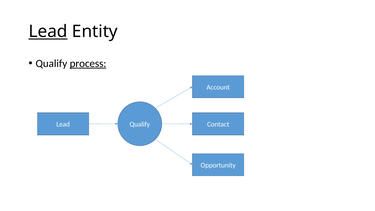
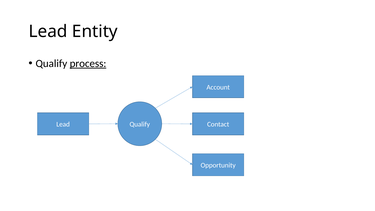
Lead underline: present -> none (48, 32)
